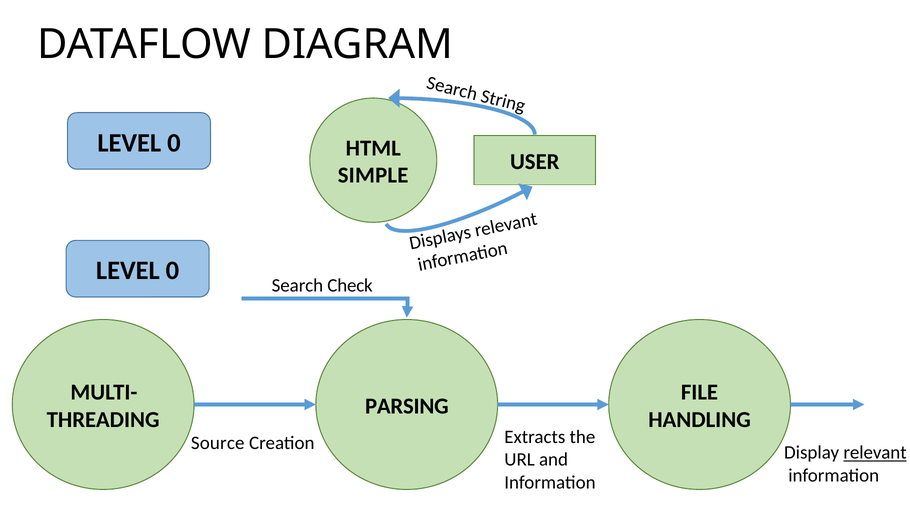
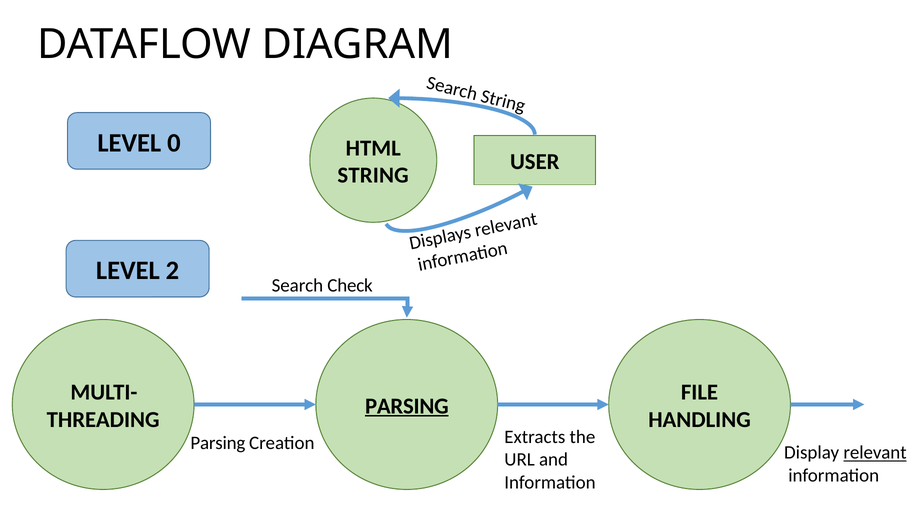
SIMPLE: SIMPLE -> STRING (373, 175)
0: 0 -> 2 (172, 270)
PARSING underline: none -> present (407, 406)
Source: Source -> Parsing (218, 443)
